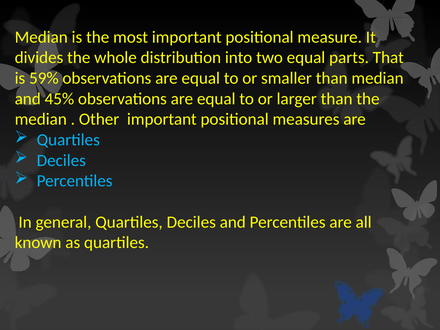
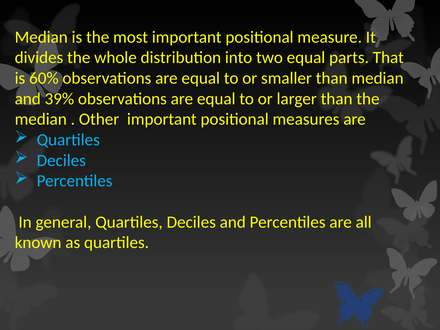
59%: 59% -> 60% (44, 78)
45%: 45% -> 39% (59, 99)
